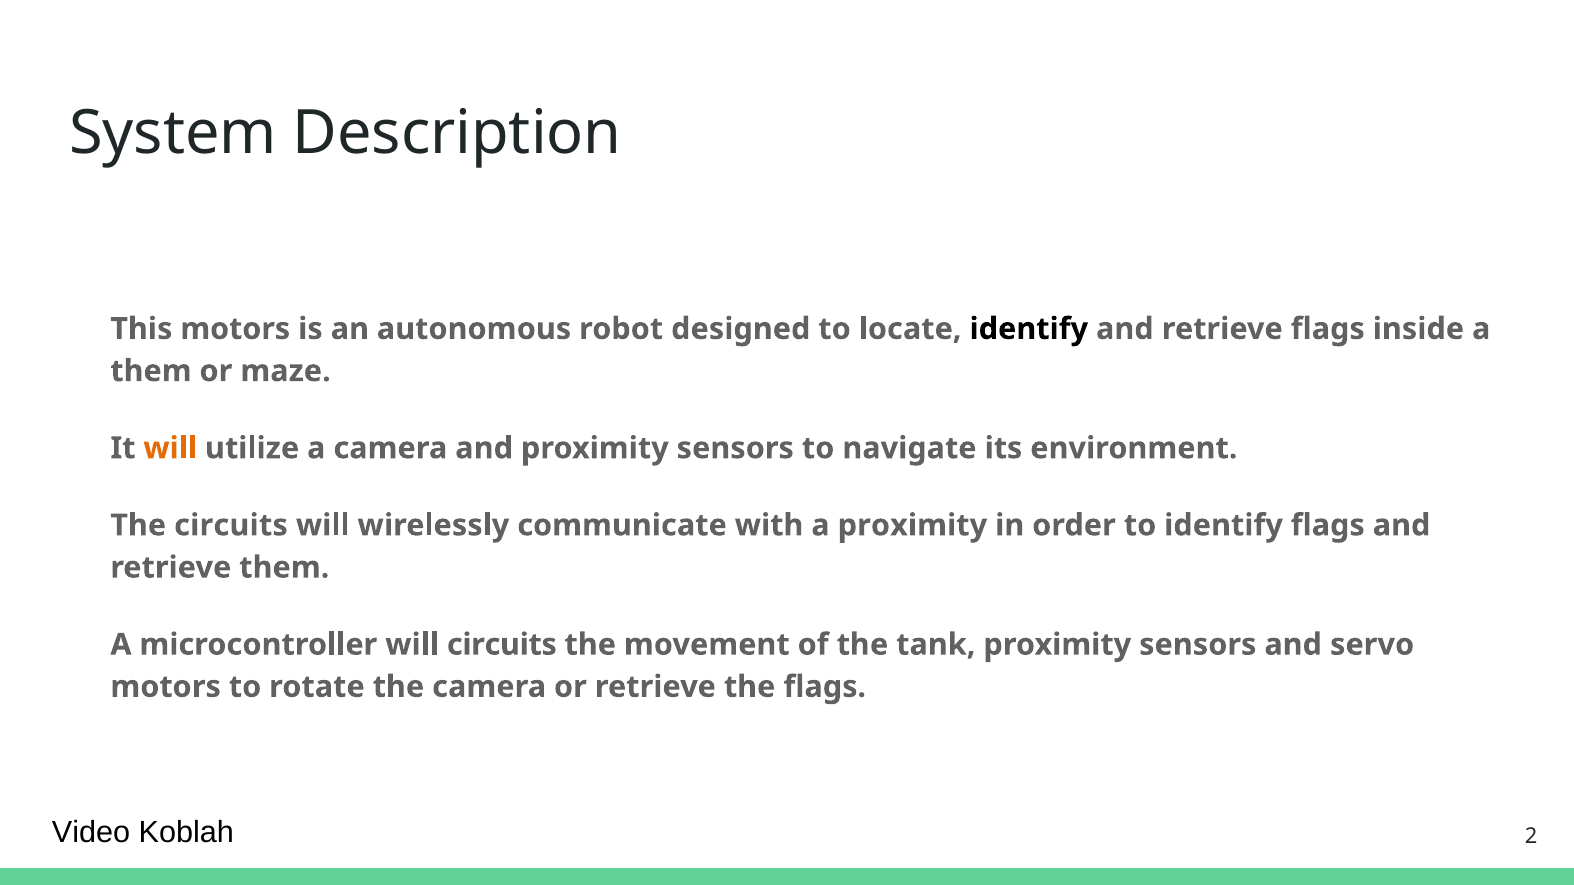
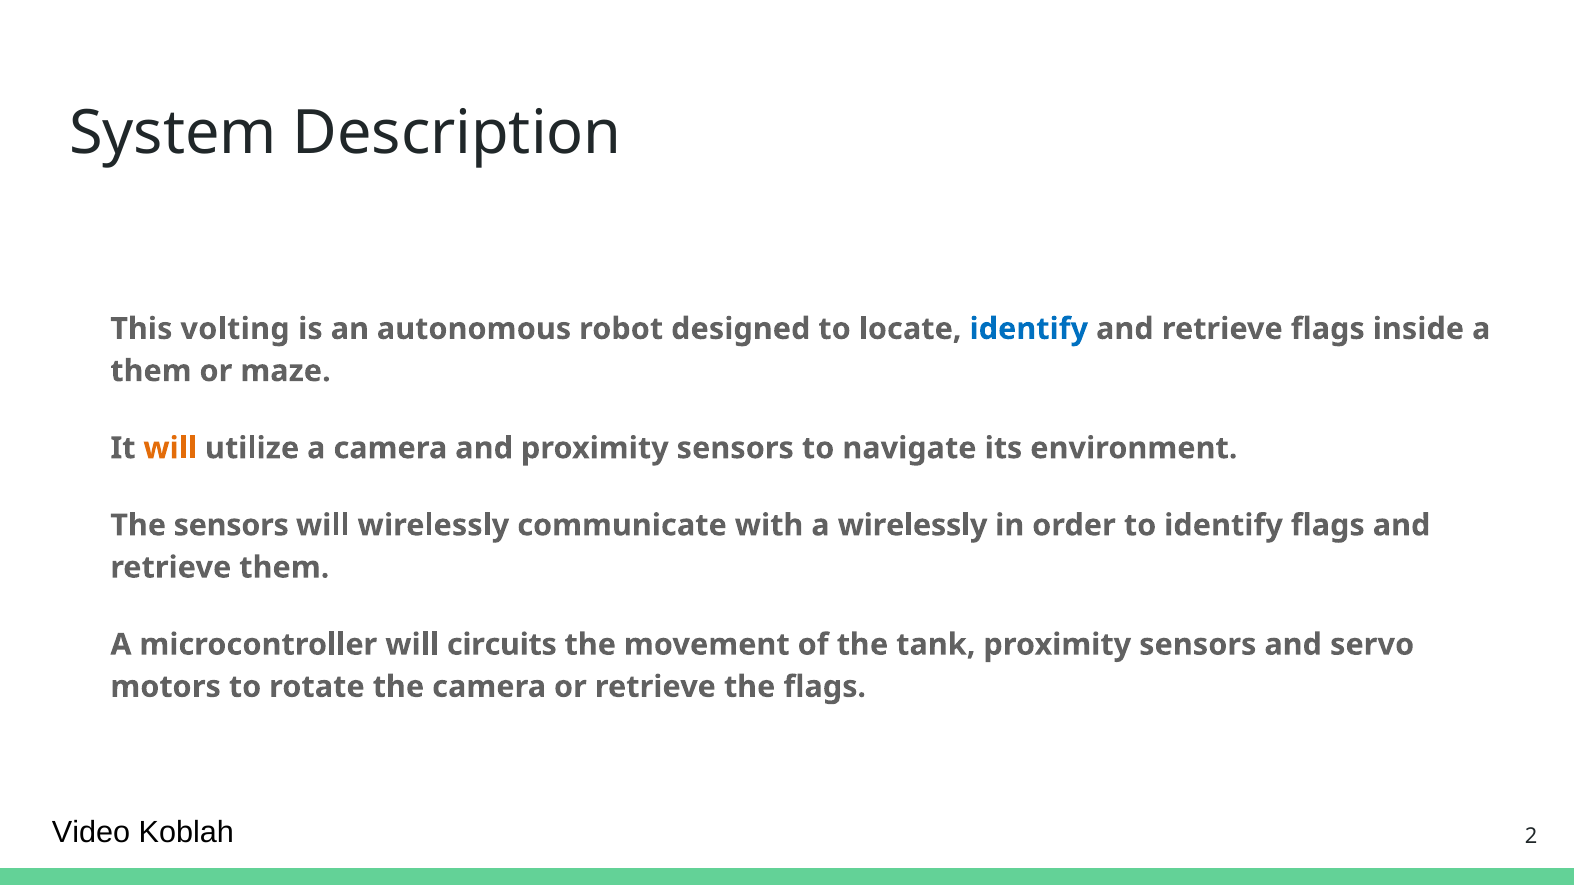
This motors: motors -> volting (235, 329)
identify colour: black -> blue (1029, 329)
The circuits: circuits -> sensors (231, 526)
a proximity: proximity -> wirelessly (913, 526)
